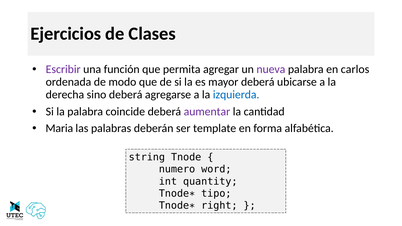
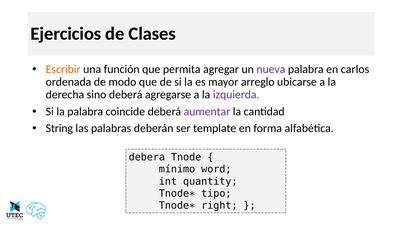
Escribir colour: purple -> orange (63, 69)
mayor deberá: deberá -> arreglo (258, 82)
izquierda colour: blue -> purple (236, 95)
Maria: Maria -> String (59, 129)
string: string -> debera (147, 157)
numero: numero -> mínimo (177, 169)
